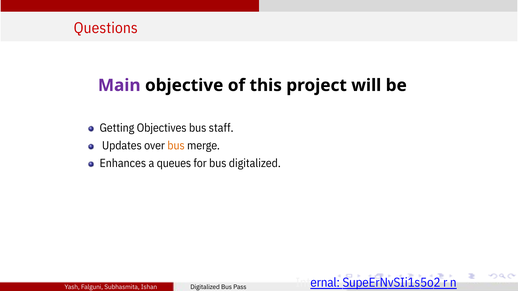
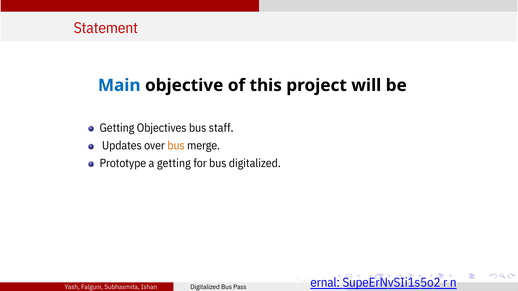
Questions: Questions -> Statement (106, 28)
Main colour: purple -> blue (119, 85)
Enhances: Enhances -> Prototype (123, 164)
a queues: queues -> getting (174, 164)
